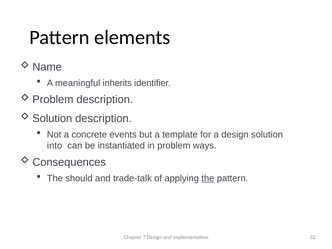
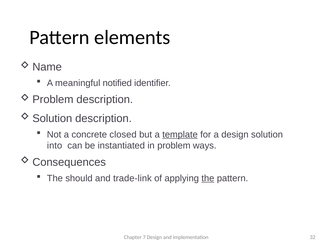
inherits: inherits -> notified (117, 83)
events: events -> closed (123, 135)
template underline: none -> present (180, 135)
trade-talk: trade-talk -> trade-link (132, 178)
